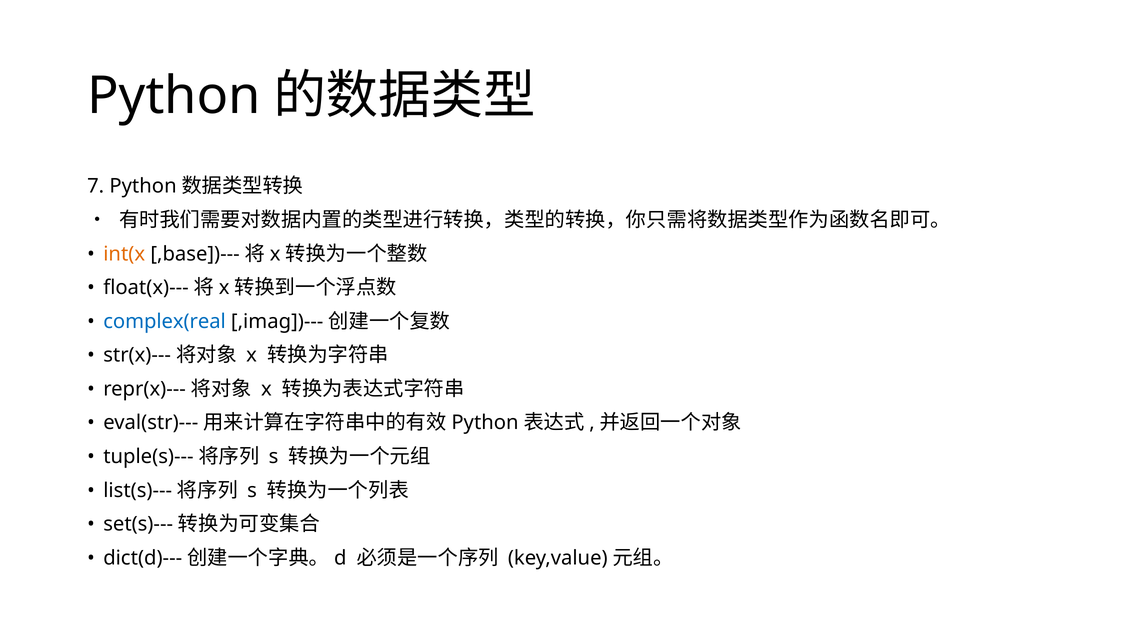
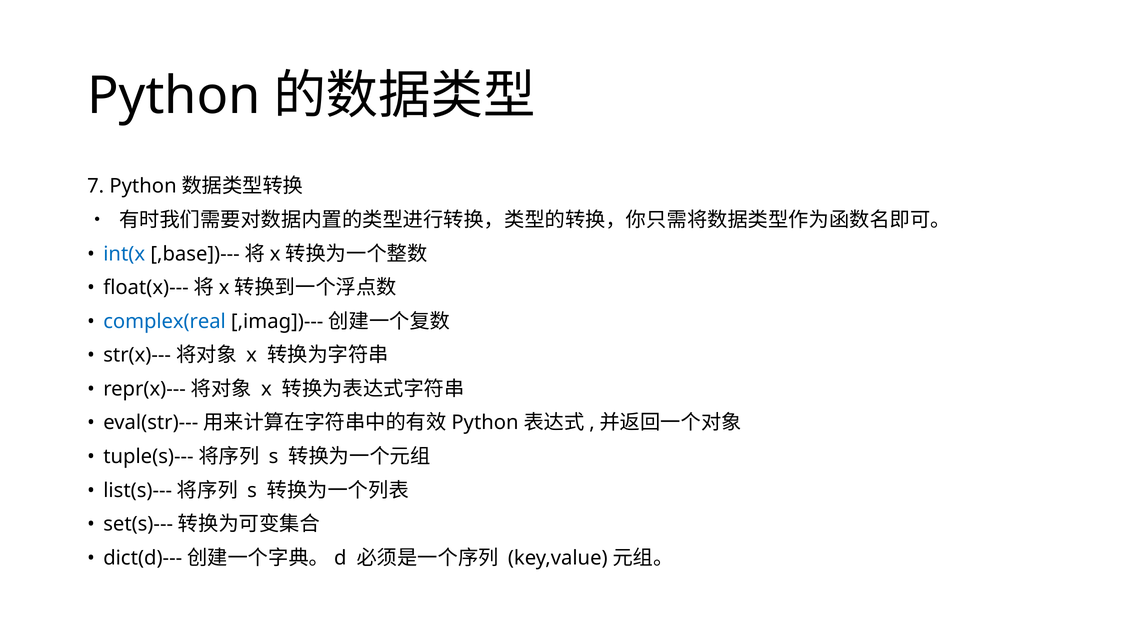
int(x colour: orange -> blue (124, 254)
